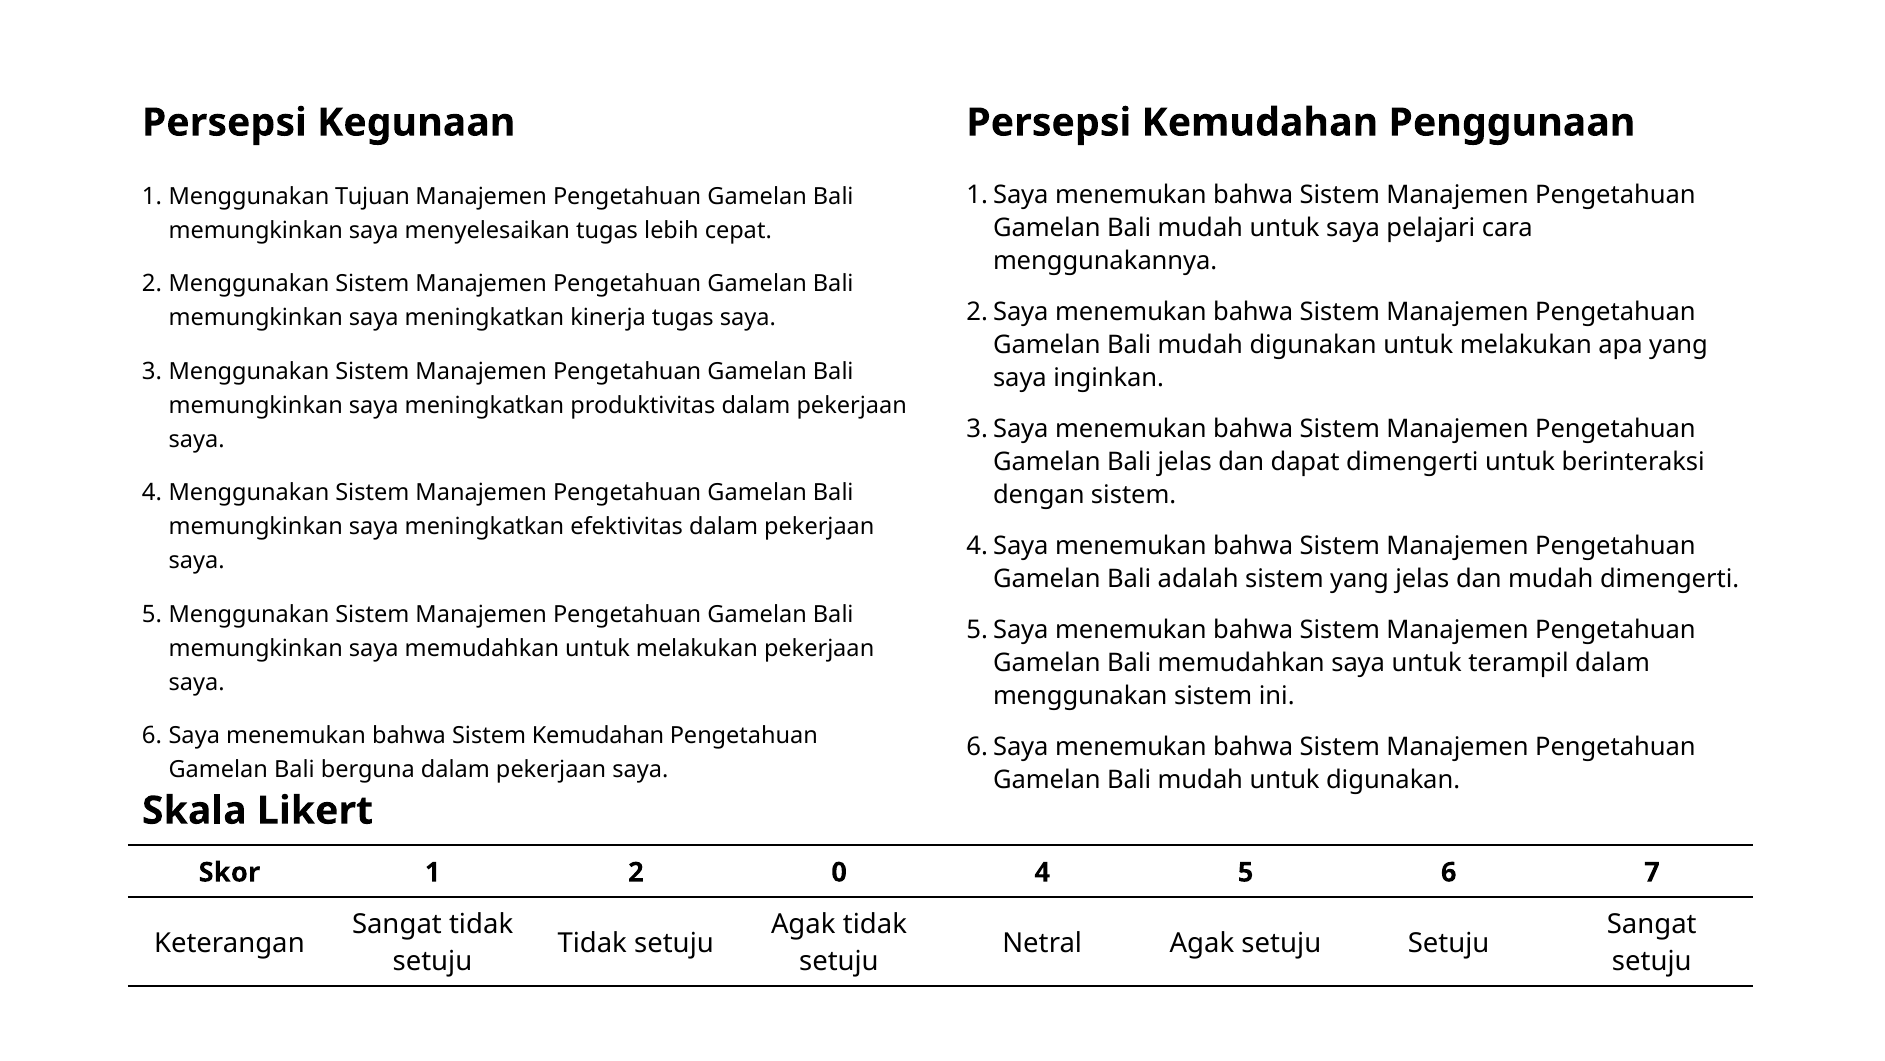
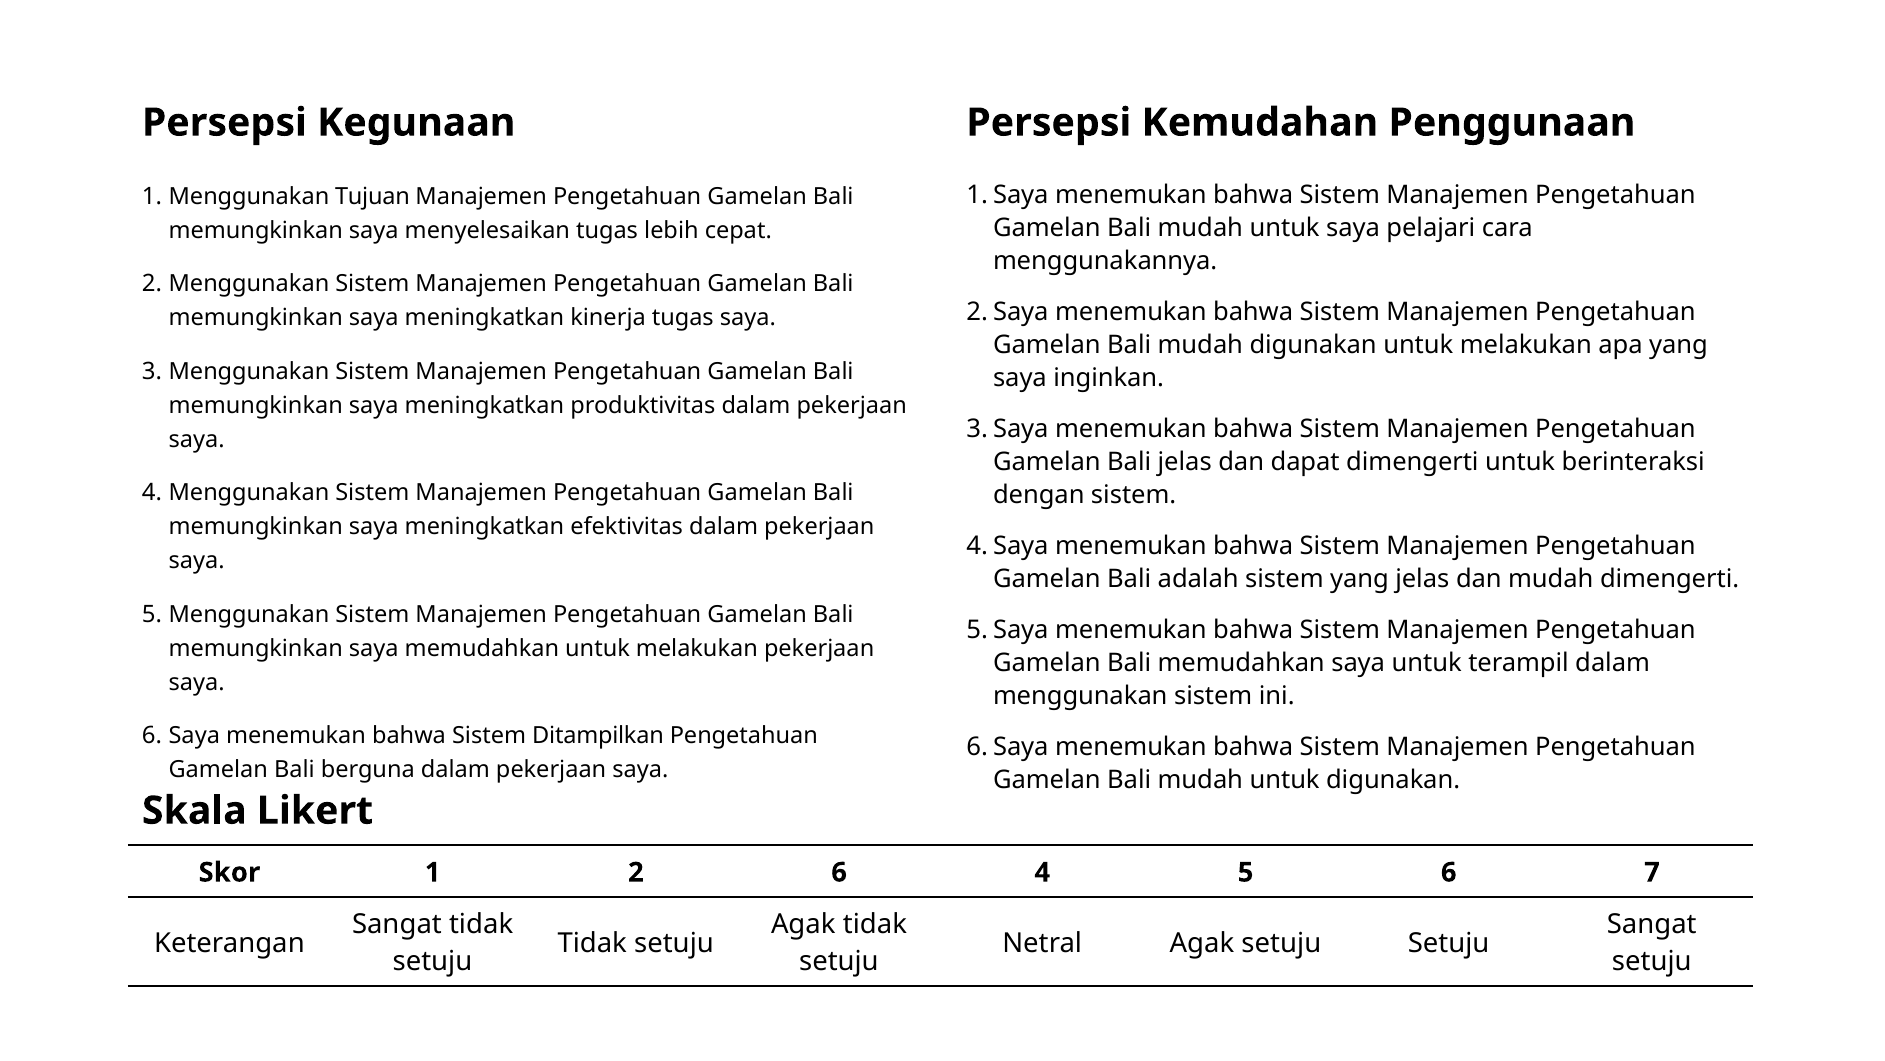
Sistem Kemudahan: Kemudahan -> Ditampilkan (598, 735)
2 0: 0 -> 6 (839, 872)
